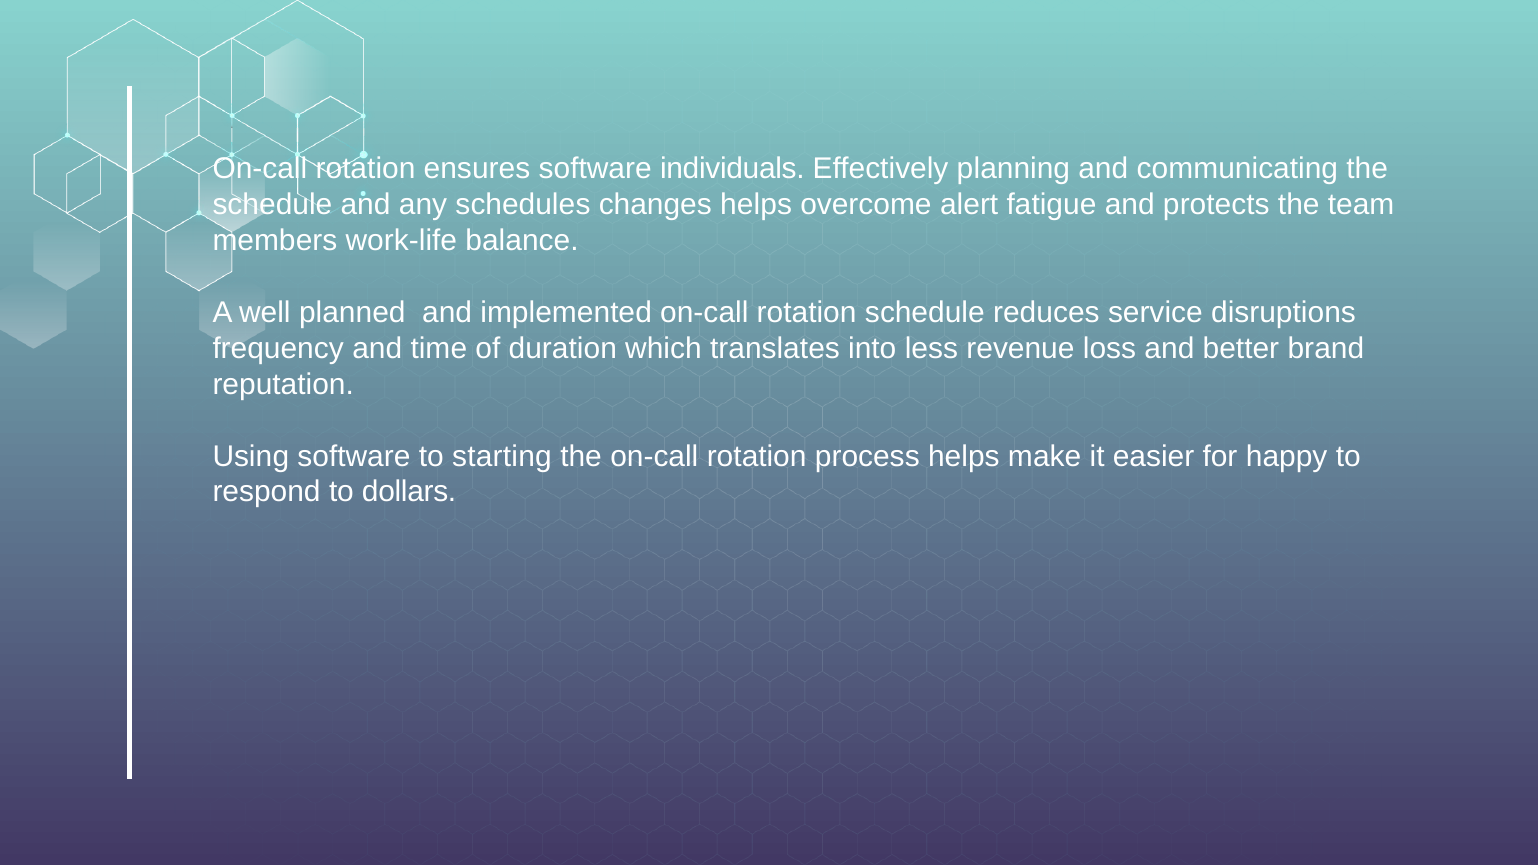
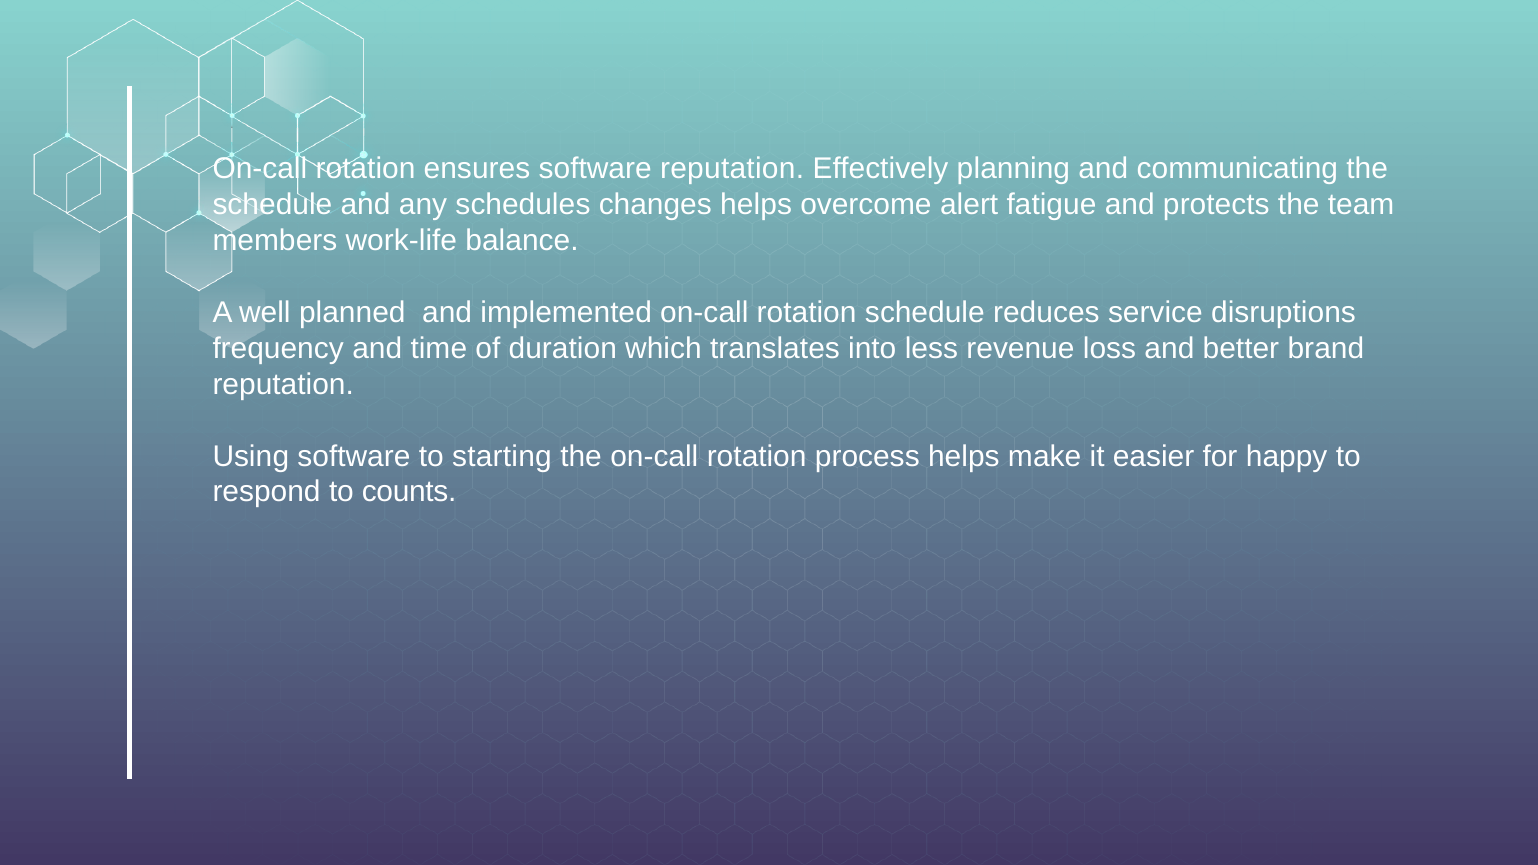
software individuals: individuals -> reputation (732, 169)
dollars: dollars -> counts (409, 492)
